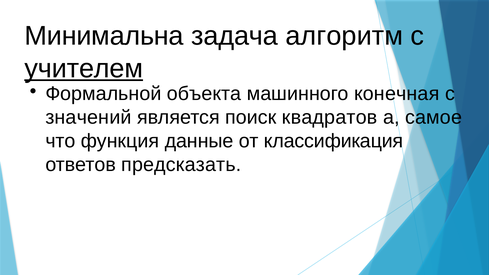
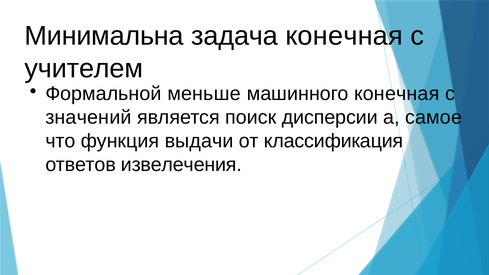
задача алгоритм: алгоритм -> конечная (344, 36)
учителем underline: present -> none (84, 69)
объекта: объекта -> меньше (204, 94)
квадратов: квадратов -> дисперсии (330, 117)
данные: данные -> выдачи (199, 141)
предсказать: предсказать -> извелечения (181, 165)
